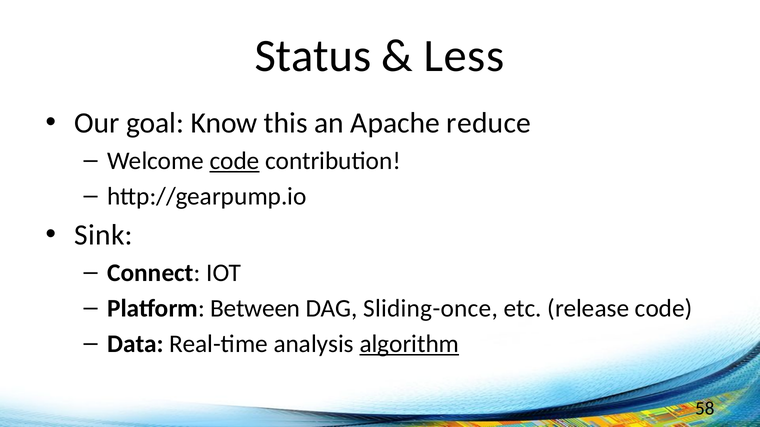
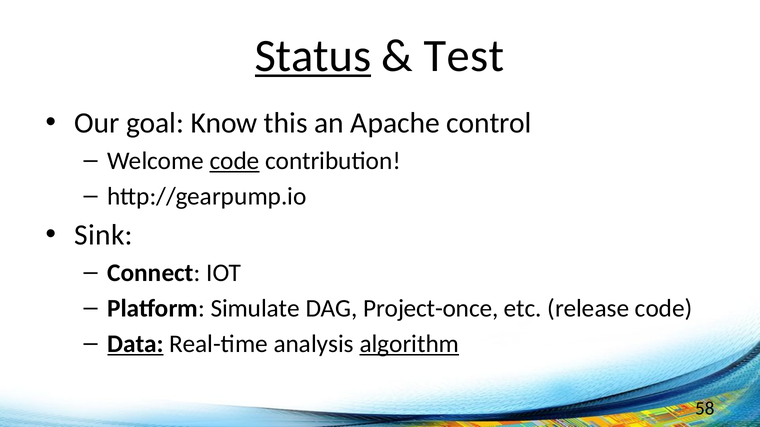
Status underline: none -> present (313, 56)
Less: Less -> Test (464, 56)
reduce: reduce -> control (489, 123)
Between: Between -> Simulate (255, 309)
Sliding-once: Sliding-once -> Project-once (431, 309)
Data underline: none -> present (136, 344)
